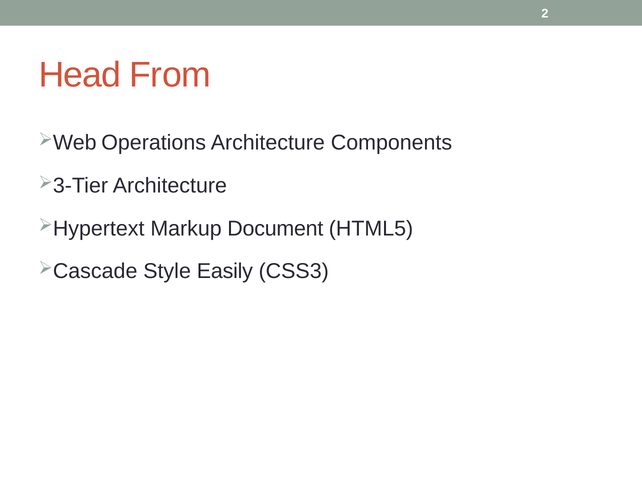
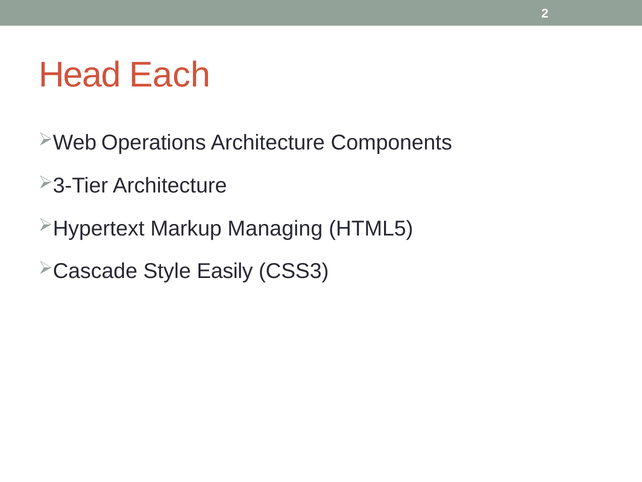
From: From -> Each (170, 75)
Document: Document -> Managing (275, 228)
